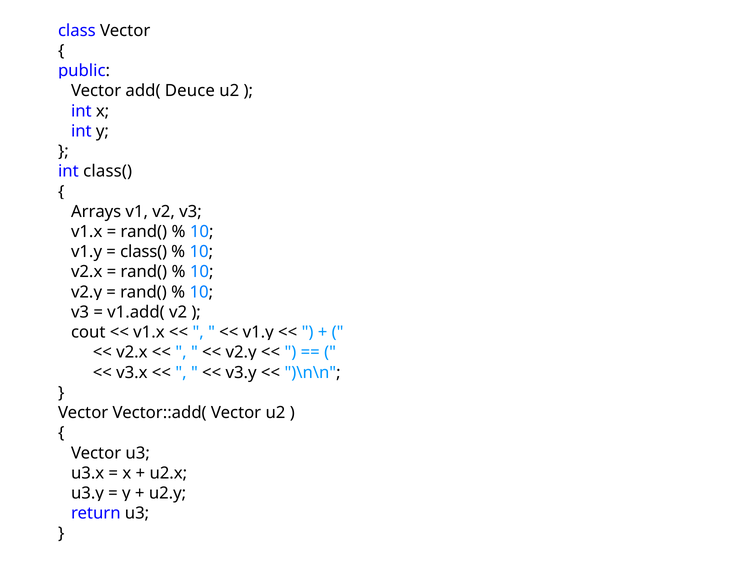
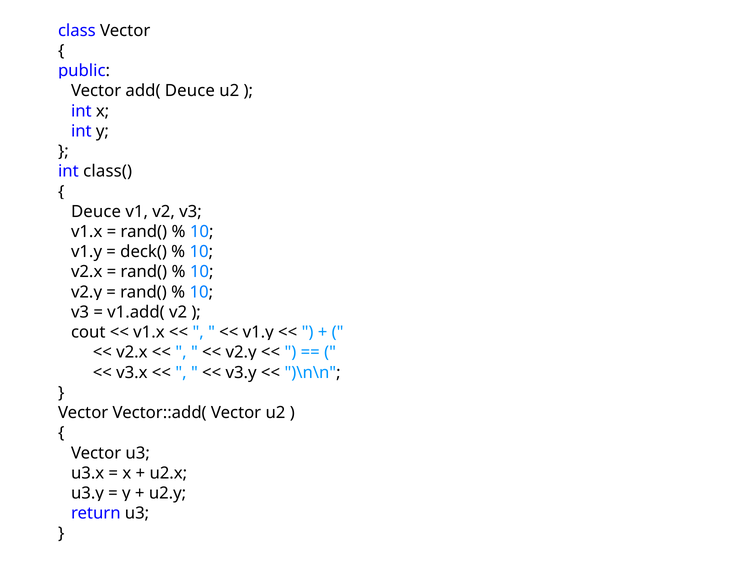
Arrays: Arrays -> Deuce (96, 212)
class(: class( -> deck( (144, 252)
